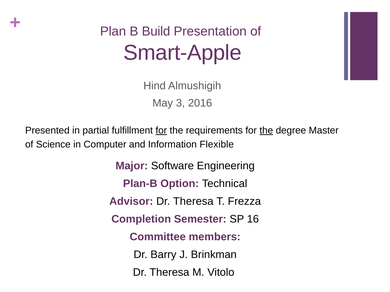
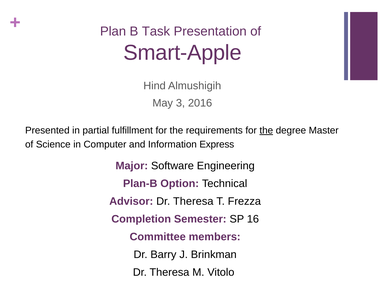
Build: Build -> Task (156, 31)
for underline: present -> none (161, 131)
Flexible: Flexible -> Express (217, 145)
